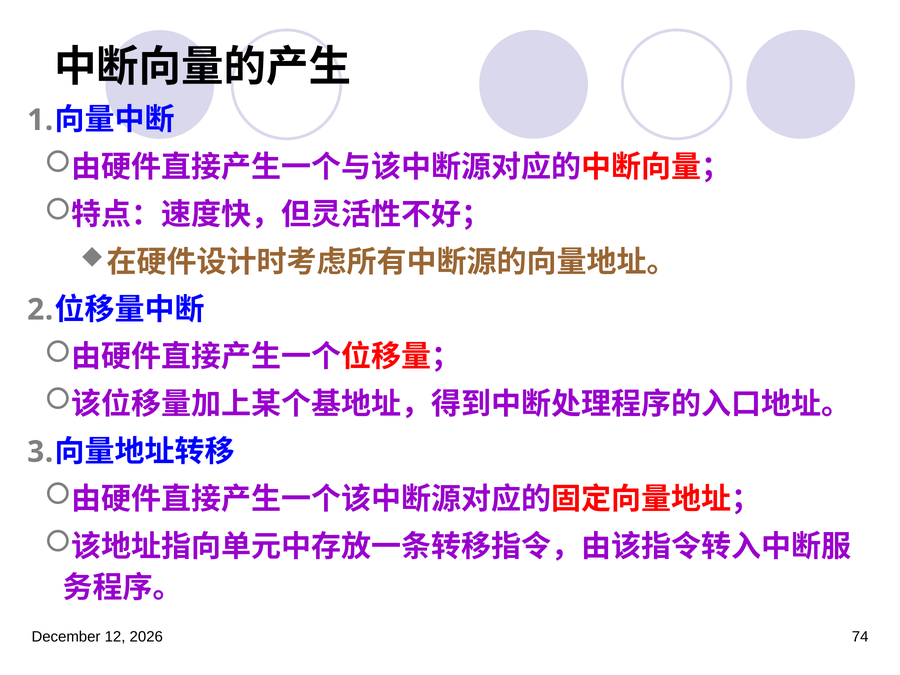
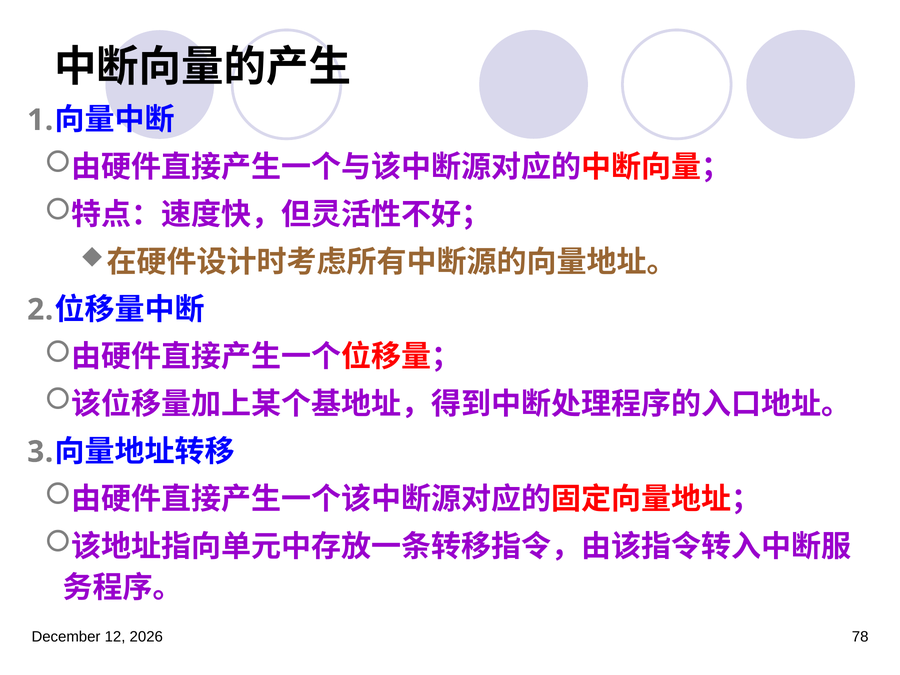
74: 74 -> 78 (860, 637)
